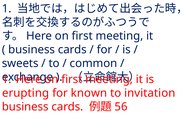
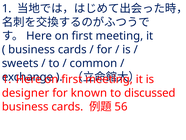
erupting: erupting -> designer (26, 93)
invitation: invitation -> discussed (150, 93)
